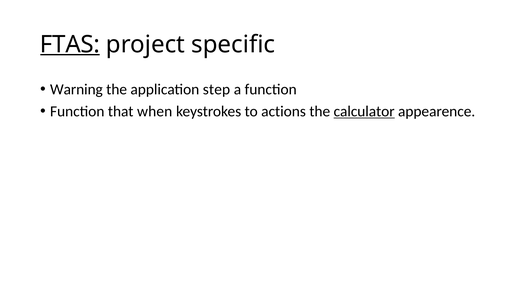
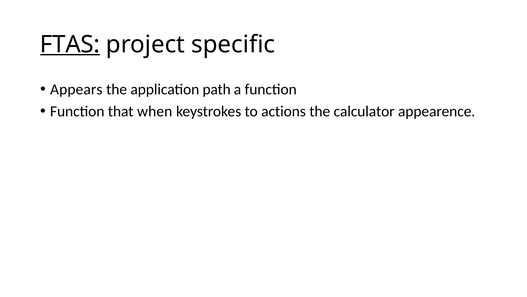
Warning: Warning -> Appears (76, 89)
step: step -> path (217, 89)
calculator underline: present -> none (364, 111)
